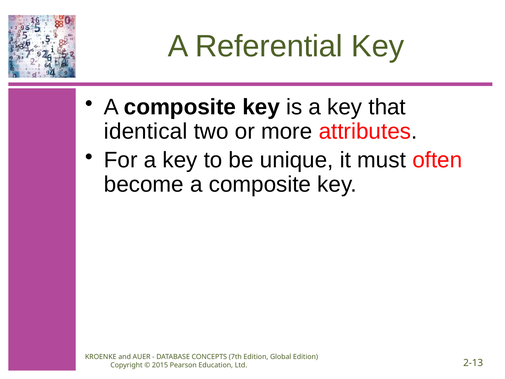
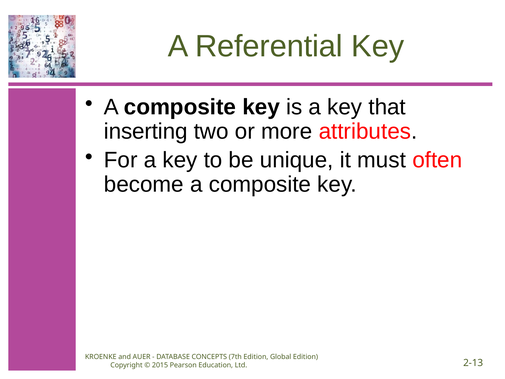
identical: identical -> inserting (146, 131)
